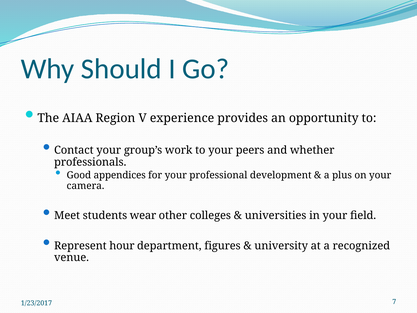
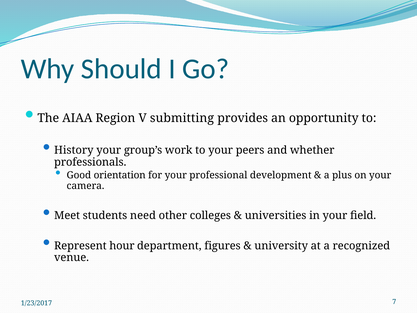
experience: experience -> submitting (182, 118)
Contact: Contact -> History (74, 150)
appendices: appendices -> orientation (120, 175)
wear: wear -> need (143, 215)
